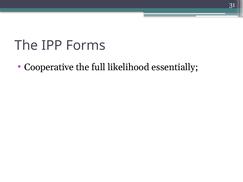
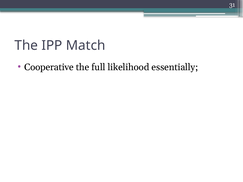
Forms: Forms -> Match (86, 45)
